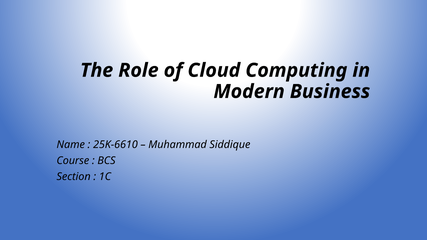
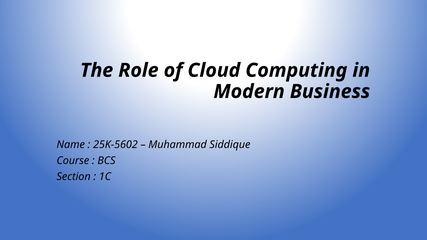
25K-6610: 25K-6610 -> 25K-5602 (115, 145)
